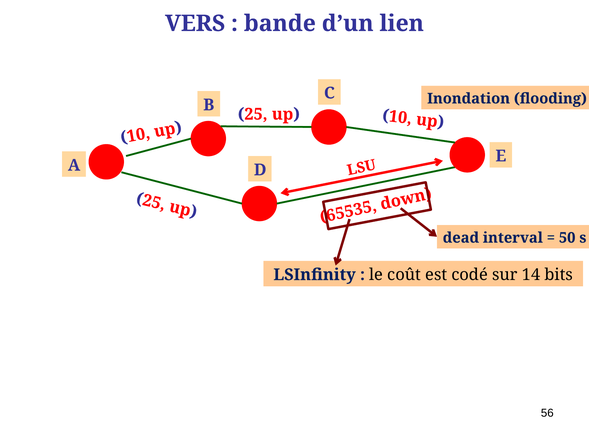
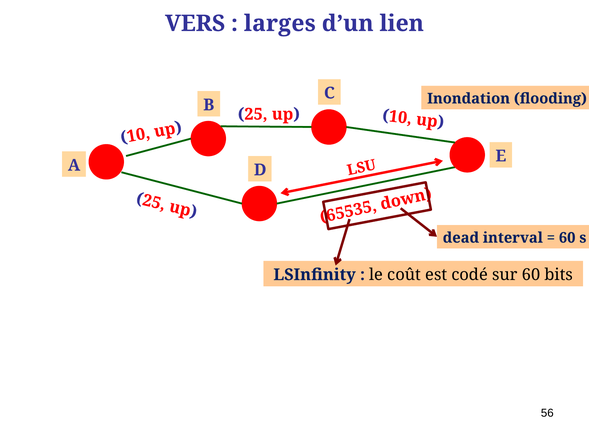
bande: bande -> larges (280, 23)
50: 50 -> 60 (567, 238)
sur 14: 14 -> 60 (531, 275)
